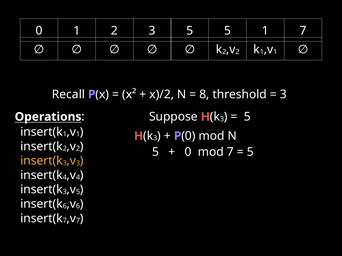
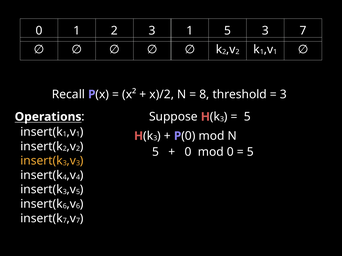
3 5: 5 -> 1 (190, 31)
5 1: 1 -> 3 (265, 31)
mod 7: 7 -> 0 (230, 152)
